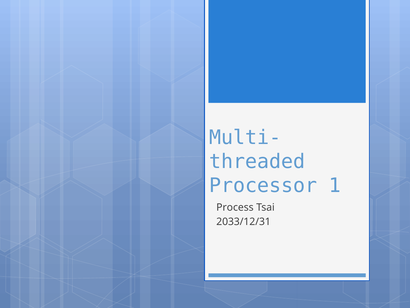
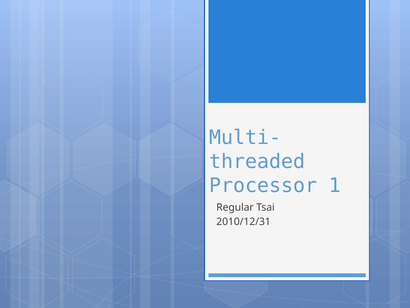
Process: Process -> Regular (235, 207)
2033/12/31: 2033/12/31 -> 2010/12/31 (244, 222)
